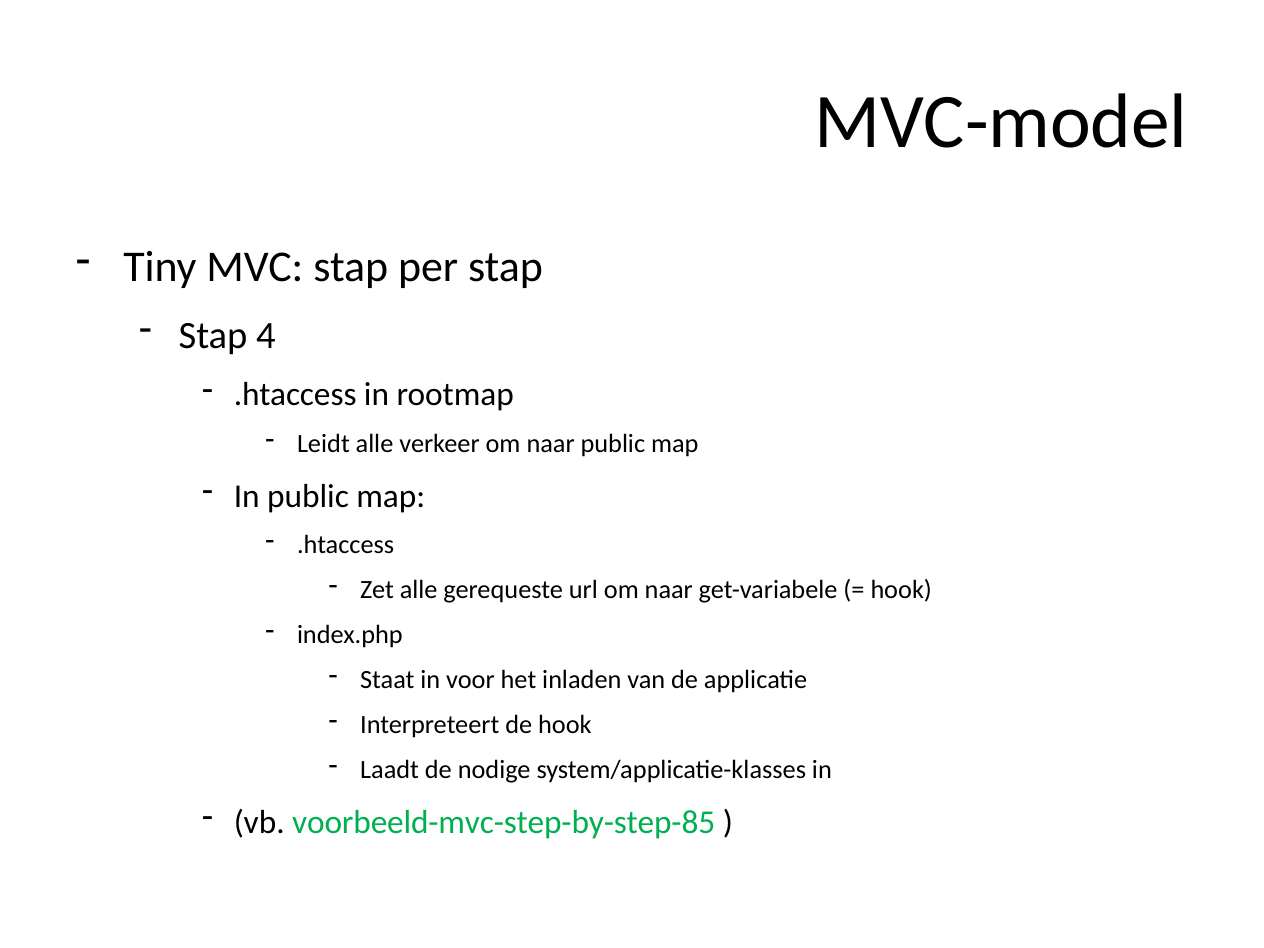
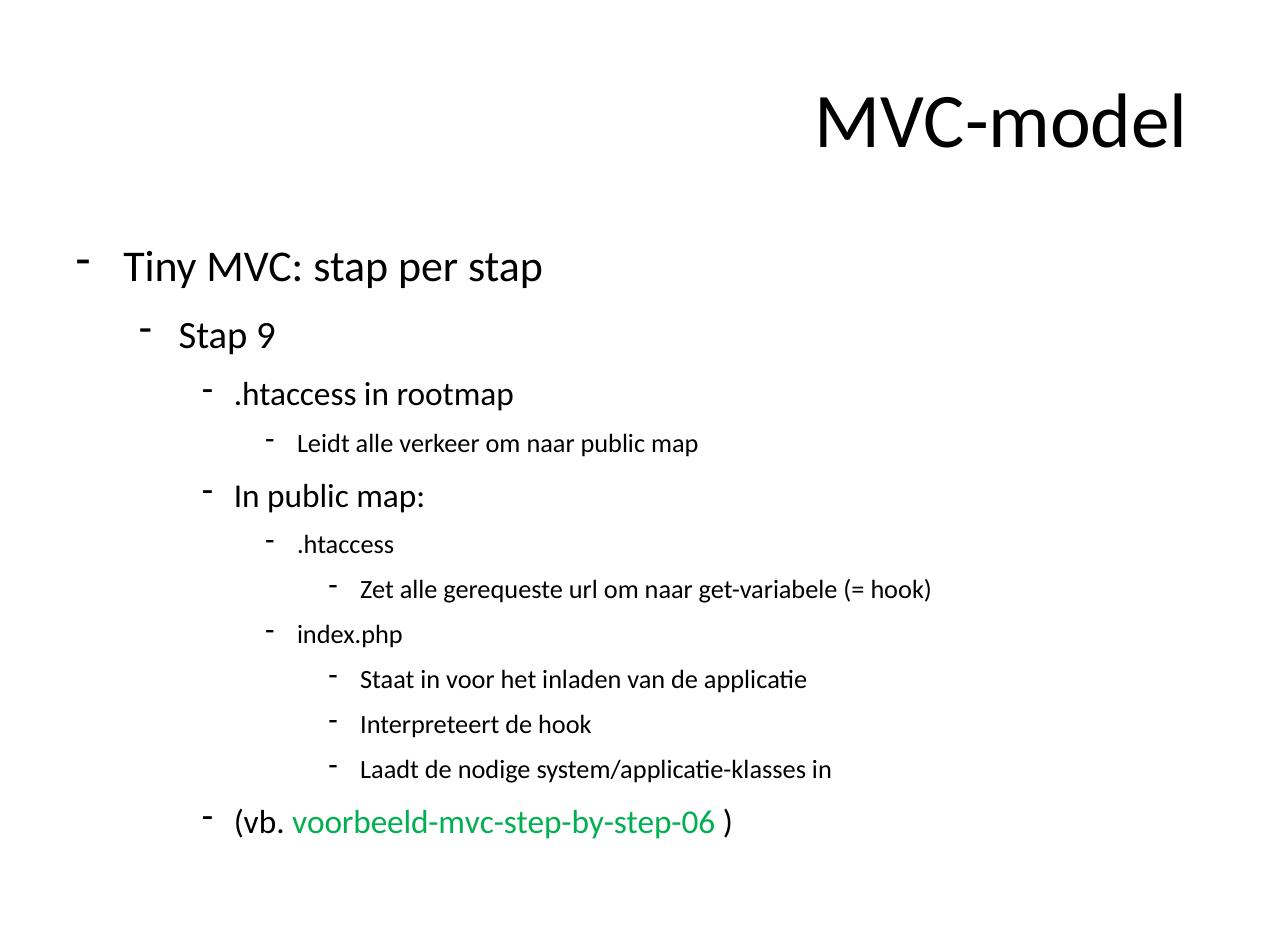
4: 4 -> 9 (266, 336)
voorbeeld-mvc-step-by-step-85: voorbeeld-mvc-step-by-step-85 -> voorbeeld-mvc-step-by-step-06 (504, 822)
